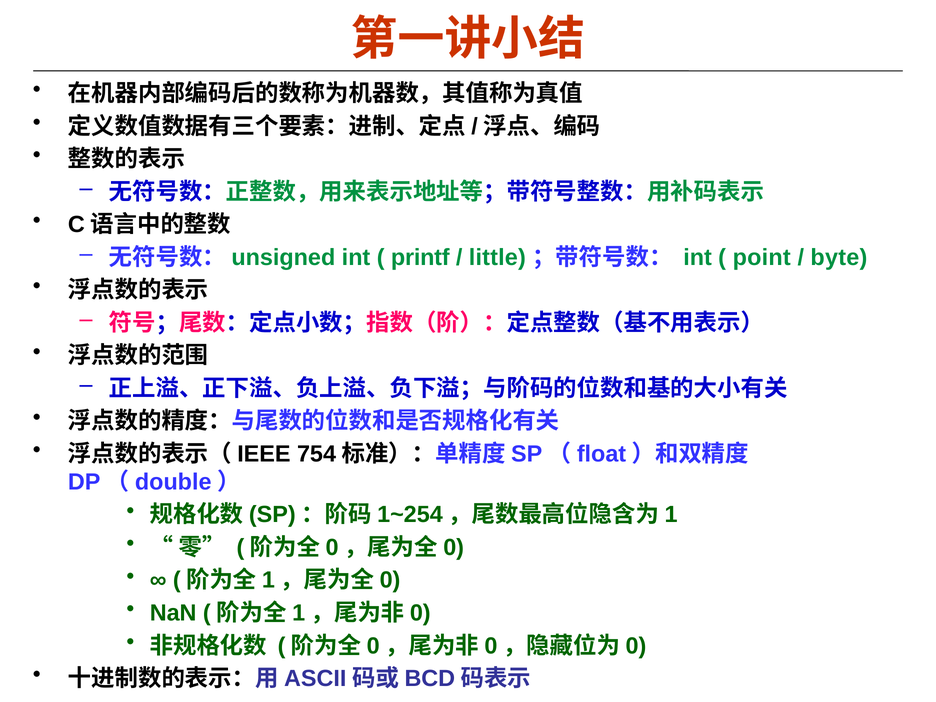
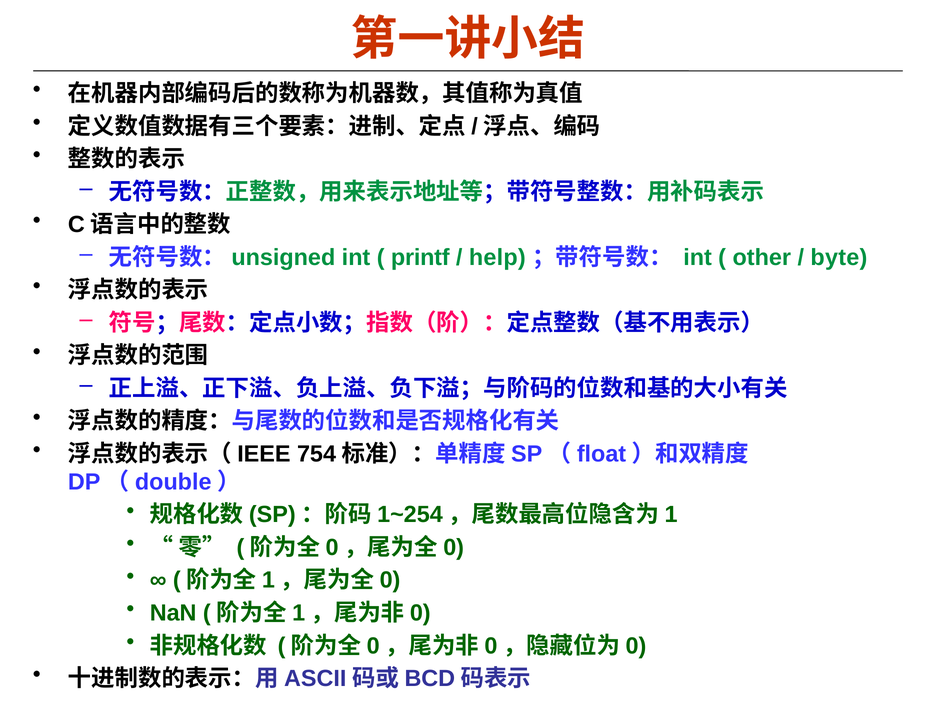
little: little -> help (497, 257)
point: point -> other (762, 257)
